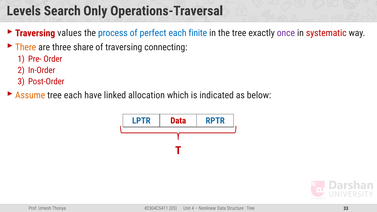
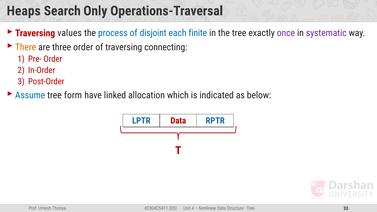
Levels: Levels -> Heaps (24, 11)
perfect: perfect -> disjoint (153, 33)
systematic colour: red -> purple (326, 33)
three share: share -> order (83, 47)
Assume colour: orange -> blue (30, 95)
tree each: each -> form (73, 95)
